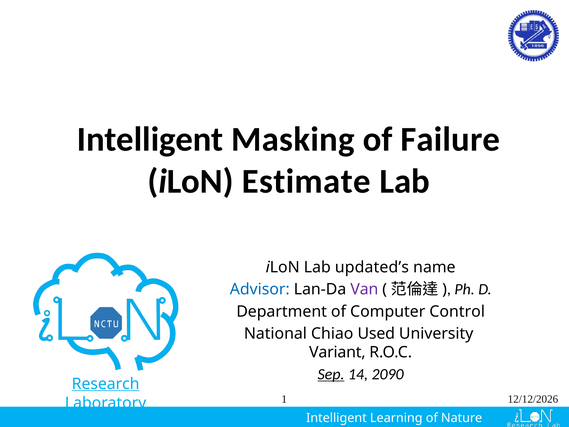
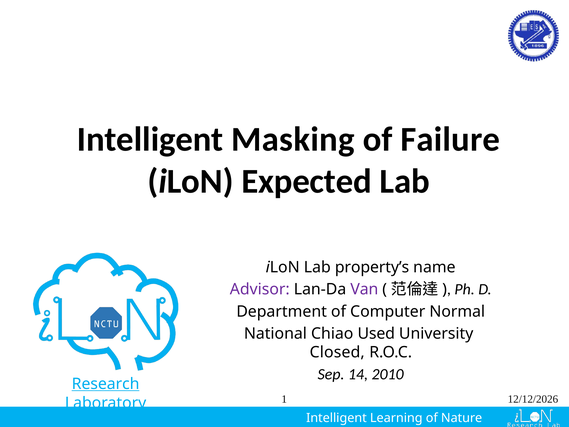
Estimate: Estimate -> Expected (307, 181)
updated’s: updated’s -> property’s (372, 267)
Advisor colour: blue -> purple (260, 289)
Control: Control -> Normal (457, 311)
Variant: Variant -> Closed (337, 352)
Sep underline: present -> none (331, 374)
2090: 2090 -> 2010 (388, 374)
